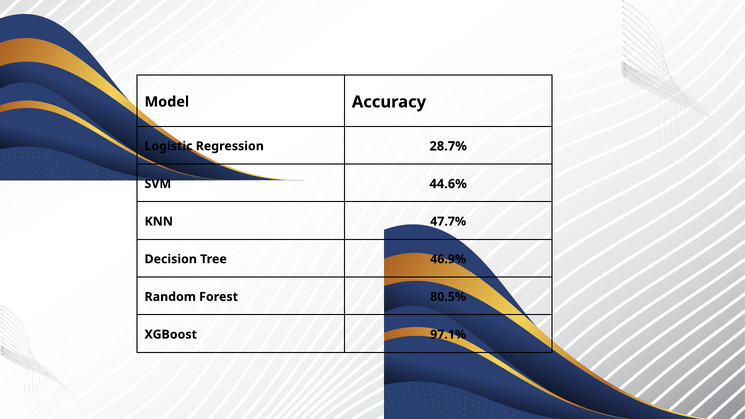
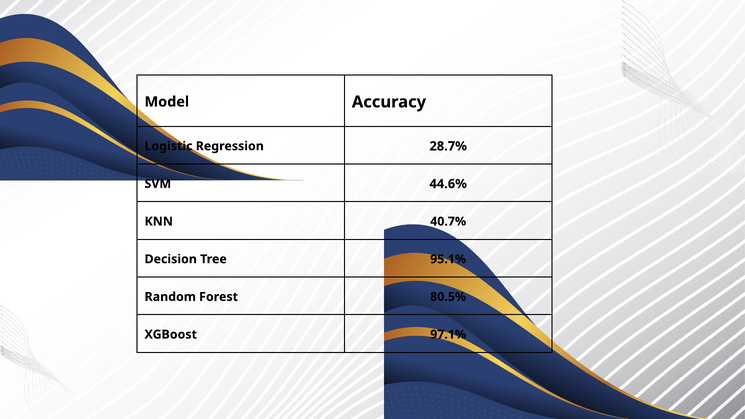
47.7%: 47.7% -> 40.7% (448, 222)
46.9%: 46.9% -> 95.1% (448, 259)
